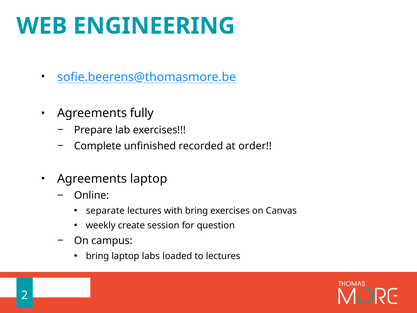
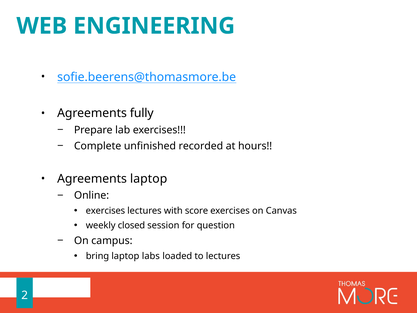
order: order -> hours (255, 146)
separate: separate -> exercises (105, 211)
with bring: bring -> score (197, 211)
create: create -> closed (131, 225)
